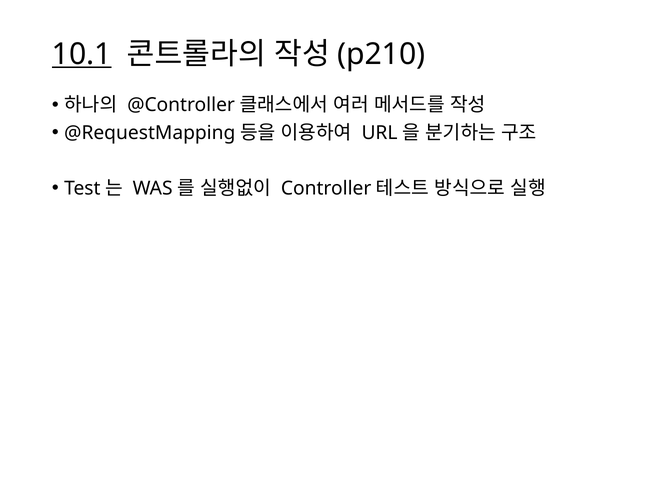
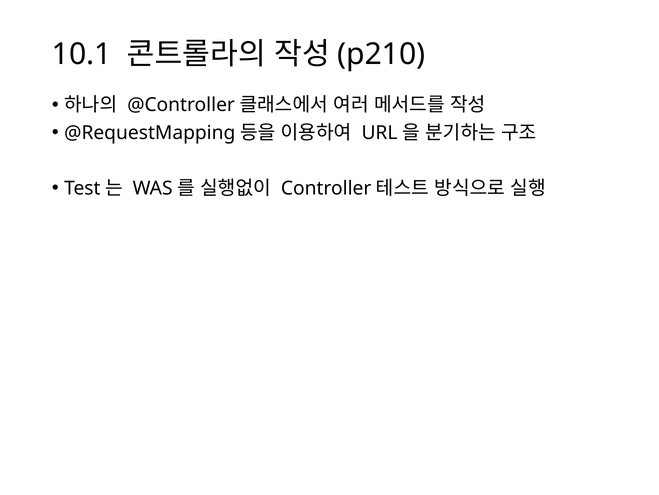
10.1 underline: present -> none (82, 54)
